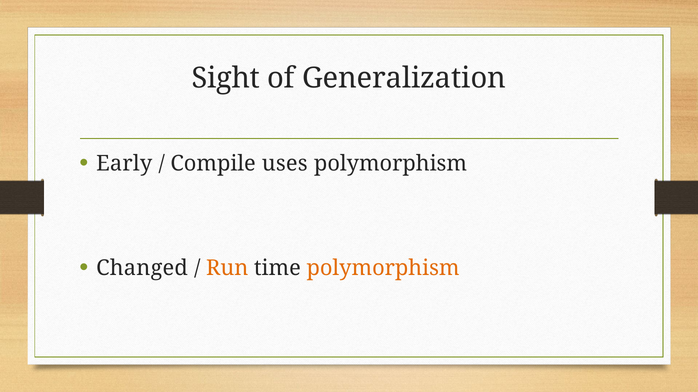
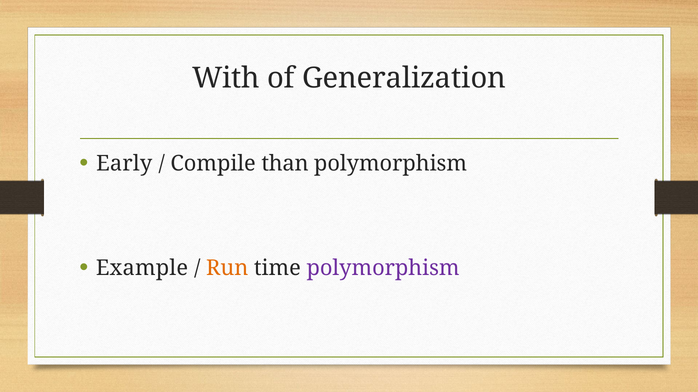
Sight: Sight -> With (226, 78)
uses: uses -> than (285, 164)
Changed: Changed -> Example (142, 268)
polymorphism colour: orange -> purple (383, 268)
